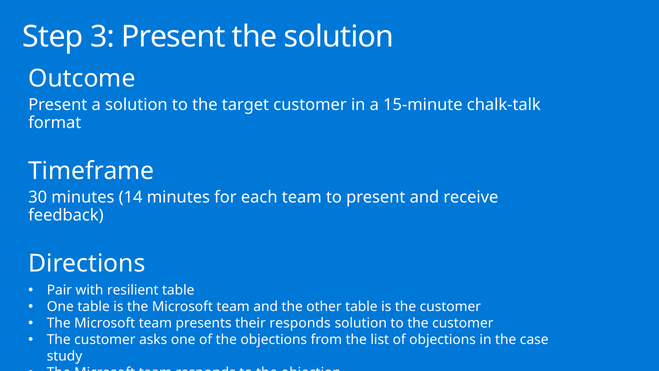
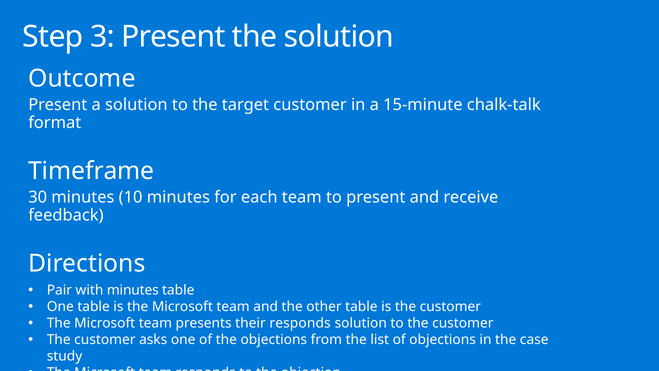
14: 14 -> 10 (131, 197)
with resilient: resilient -> minutes (133, 290)
